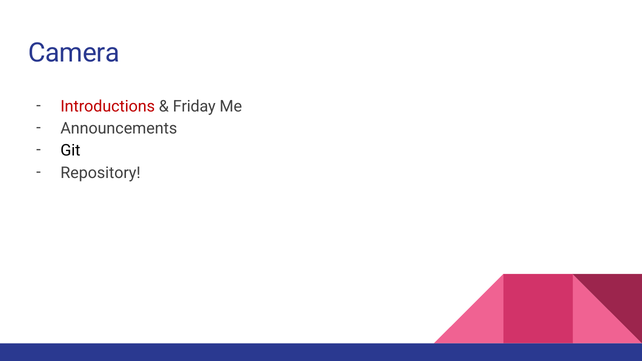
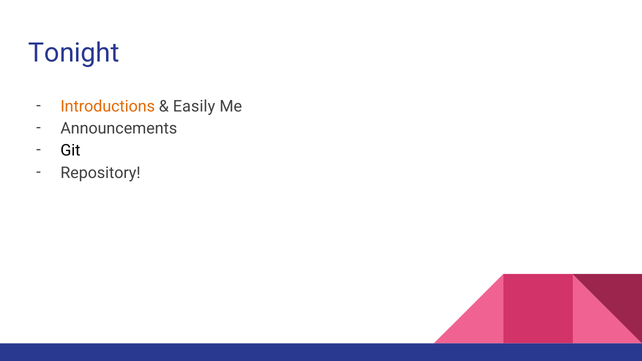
Camera: Camera -> Tonight (74, 53)
Introductions colour: red -> orange (108, 106)
Friday: Friday -> Easily (194, 106)
